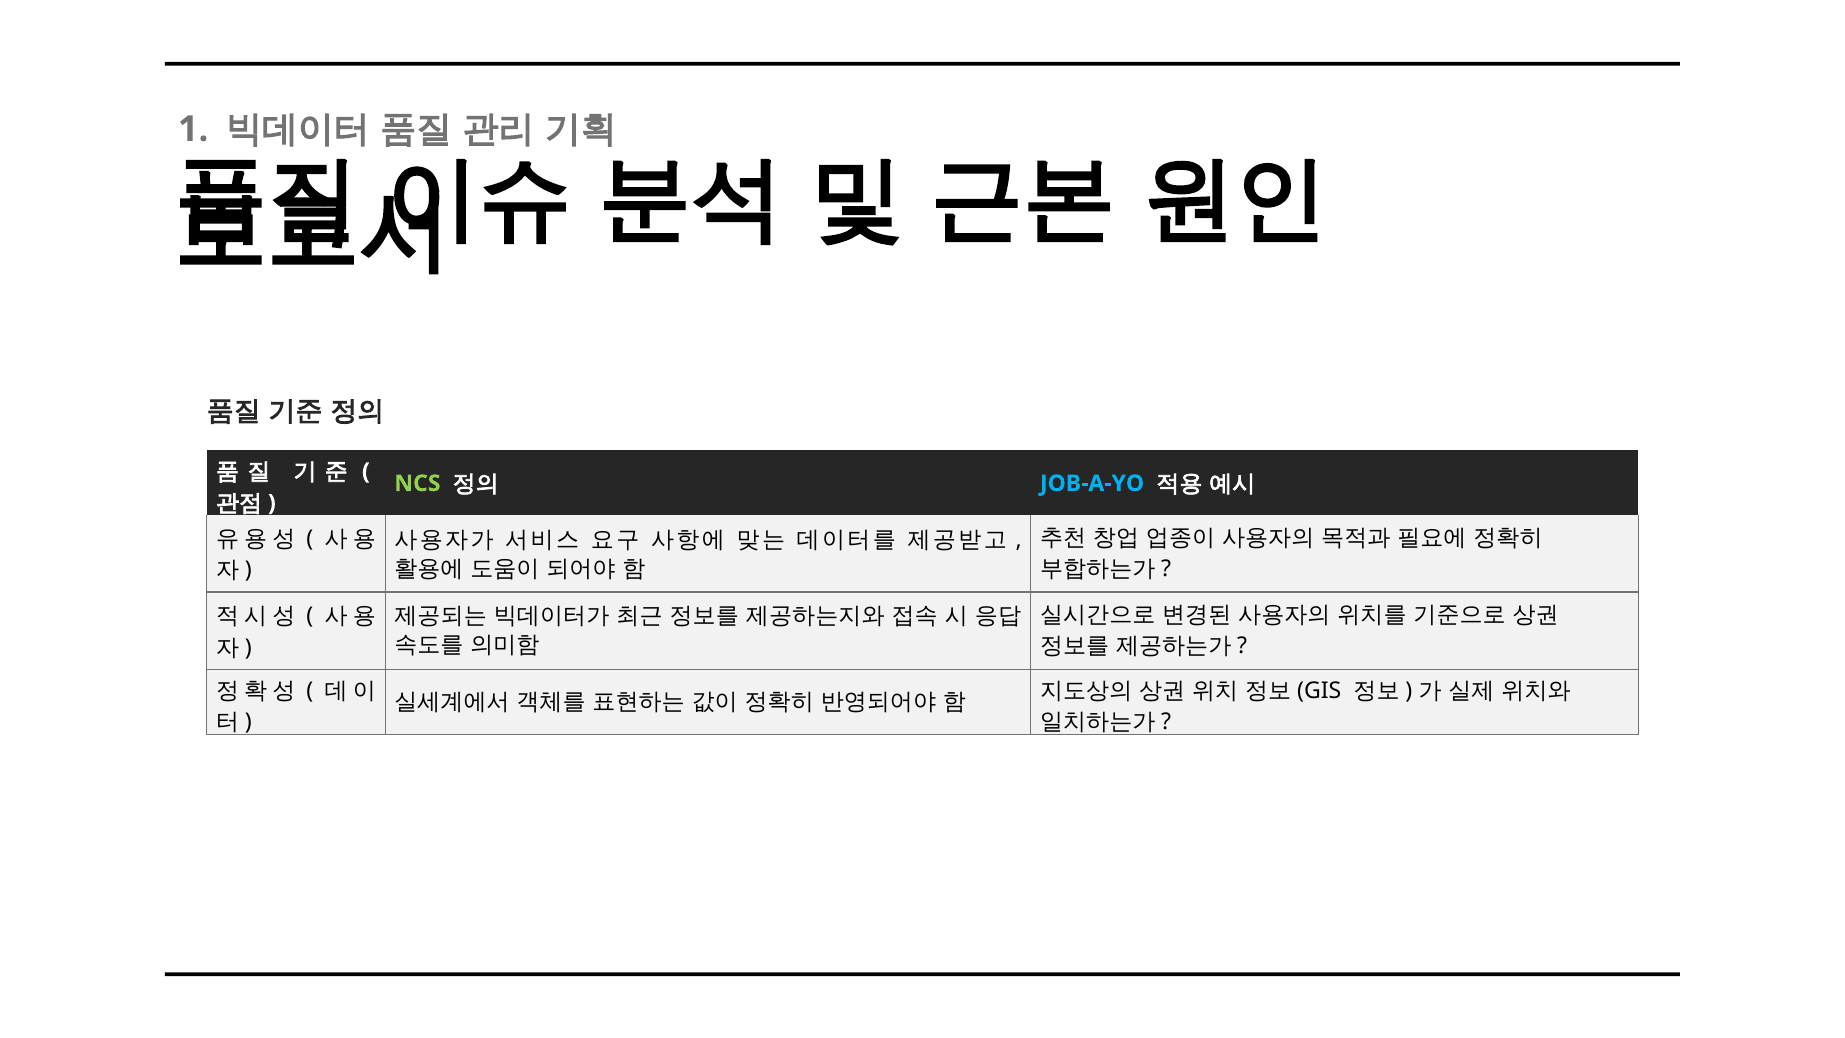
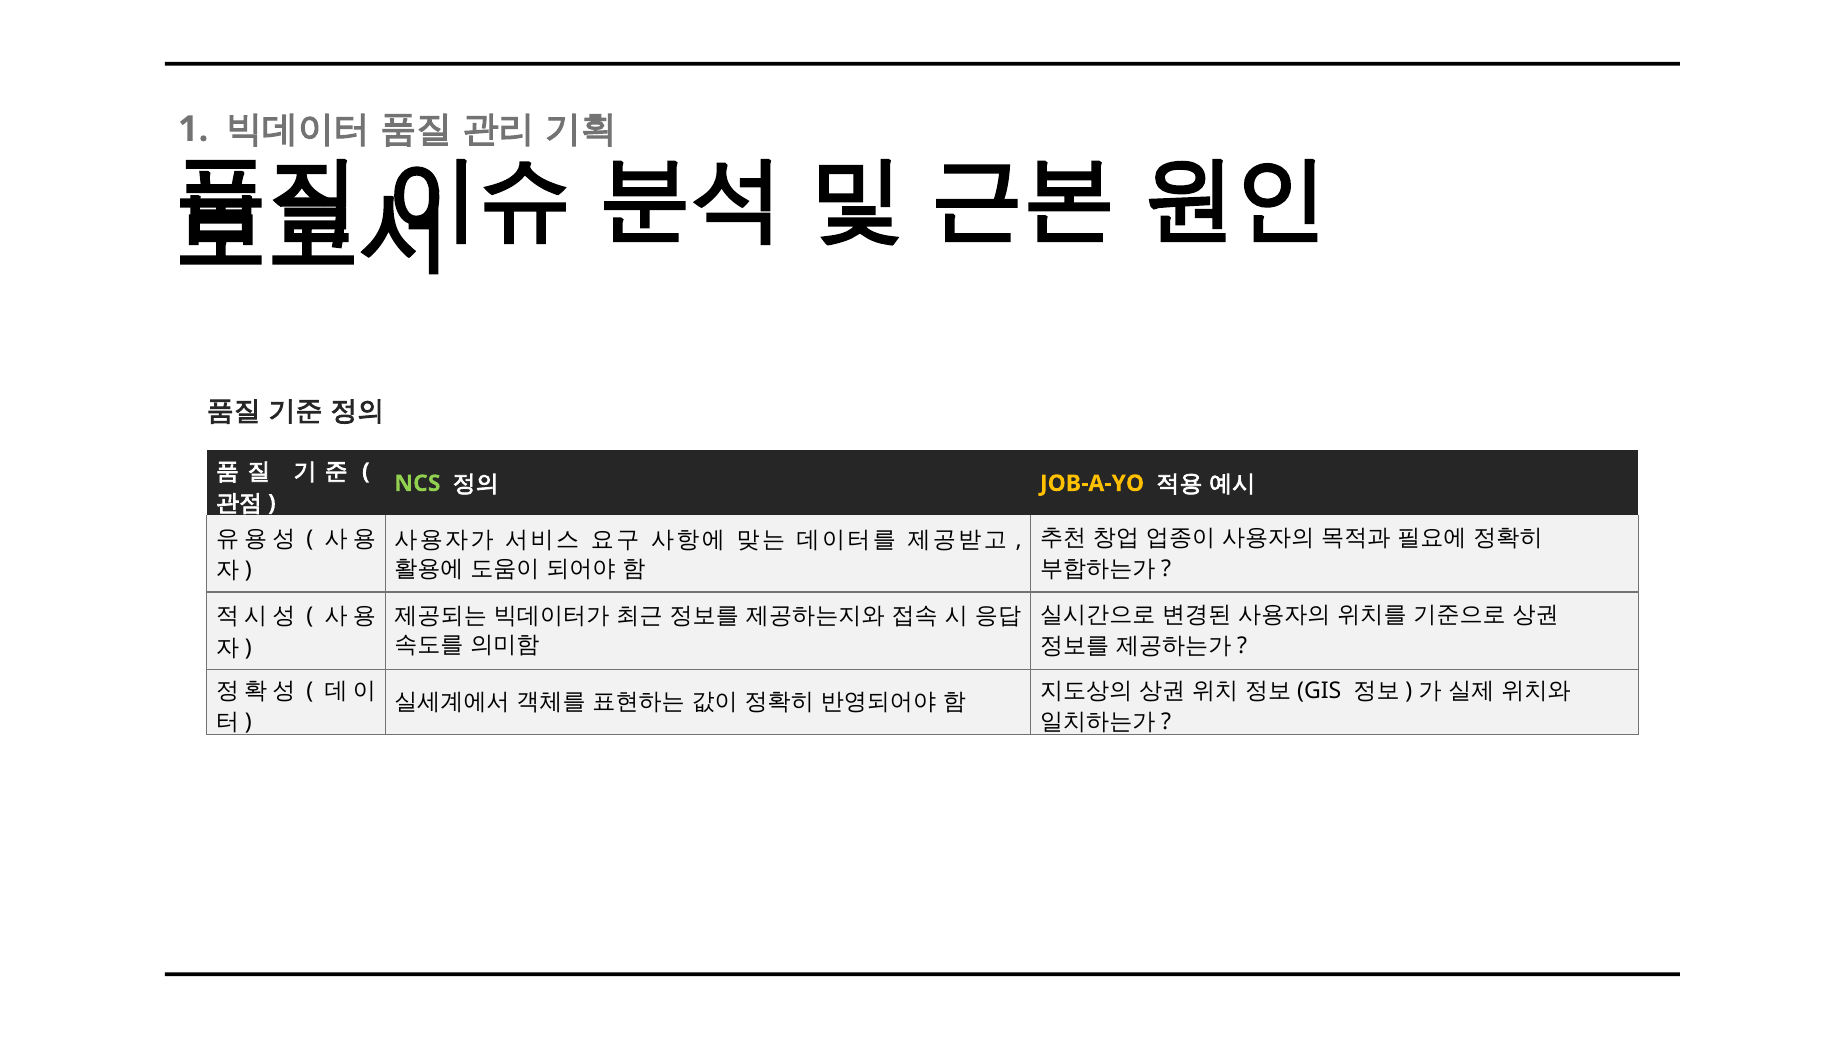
JOB-A-YO colour: light blue -> yellow (1092, 483)
